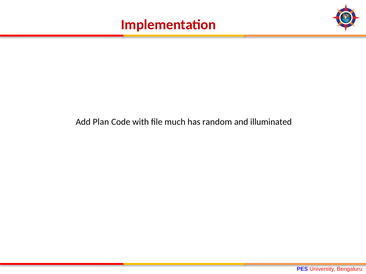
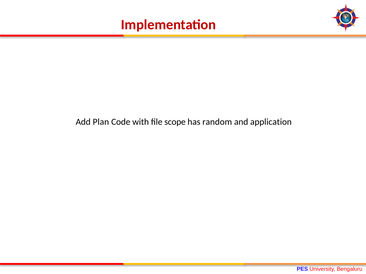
much: much -> scope (175, 122)
illuminated: illuminated -> application (271, 122)
